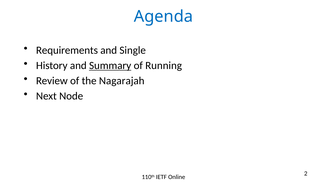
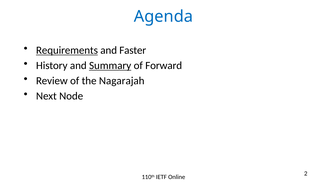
Requirements underline: none -> present (67, 50)
Single: Single -> Faster (133, 50)
Running: Running -> Forward (164, 66)
